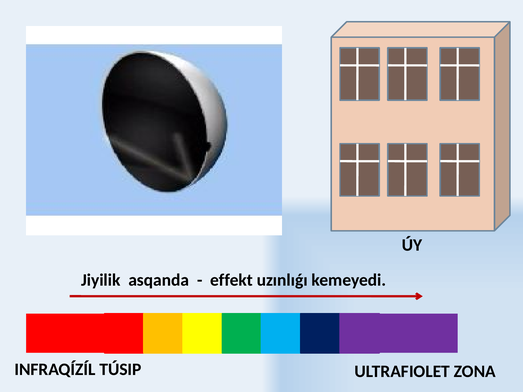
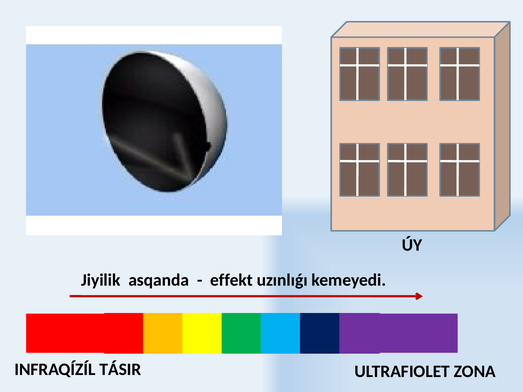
TÚSIP: TÚSIP -> TÁSIR (120, 370)
